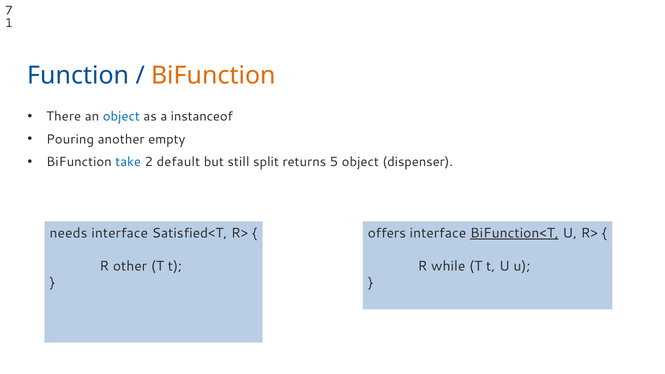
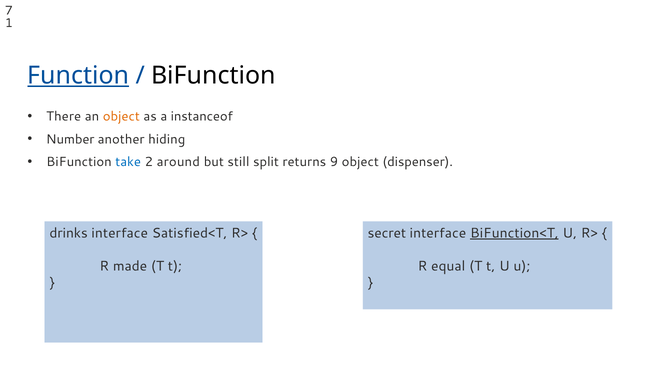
Function underline: none -> present (78, 76)
BiFunction colour: orange -> black (213, 76)
object colour: blue -> orange (121, 117)
Pouring: Pouring -> Number (70, 139)
empty: empty -> hiding (167, 139)
default: default -> around (178, 162)
5: 5 -> 9 (334, 162)
needs: needs -> drinks (69, 233)
offers: offers -> secret (387, 233)
other: other -> made (130, 266)
while: while -> equal (448, 266)
